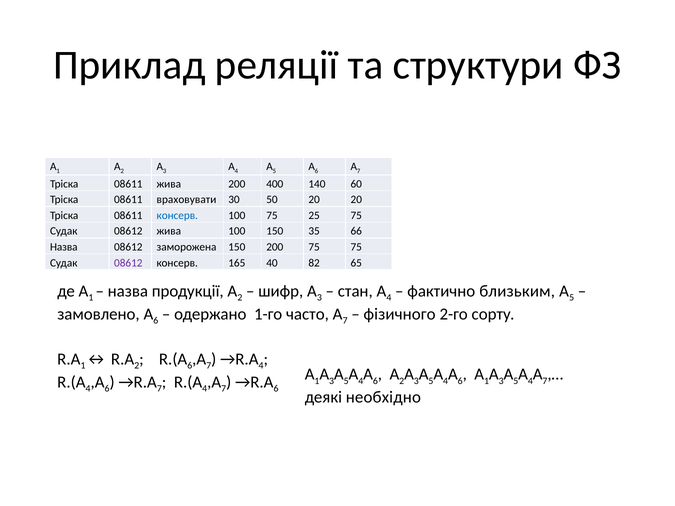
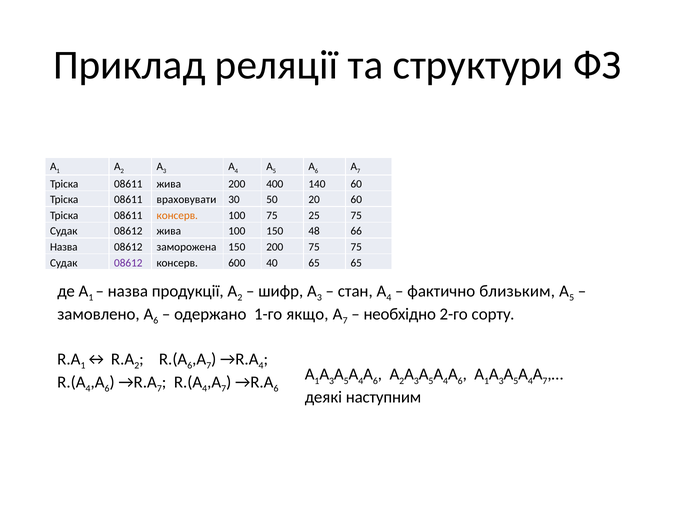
20 20: 20 -> 60 (356, 200)
консерв colour: blue -> orange (177, 216)
35: 35 -> 48 (314, 231)
165: 165 -> 600 (237, 263)
40 82: 82 -> 65 (314, 263)
часто: часто -> якщо (307, 314)
фізичного: фізичного -> необхідно (400, 314)
необхідно: необхідно -> наступним (384, 398)
